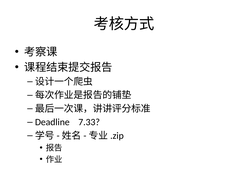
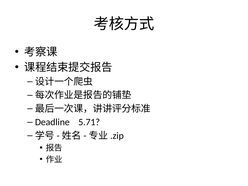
7.33: 7.33 -> 5.71 (89, 122)
